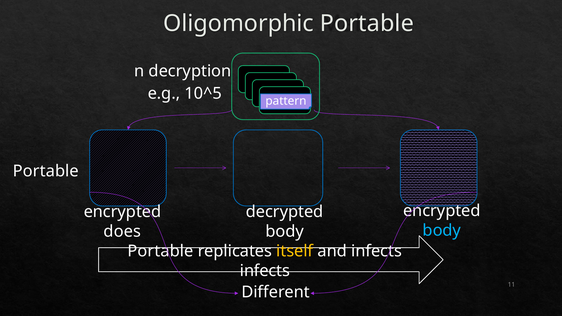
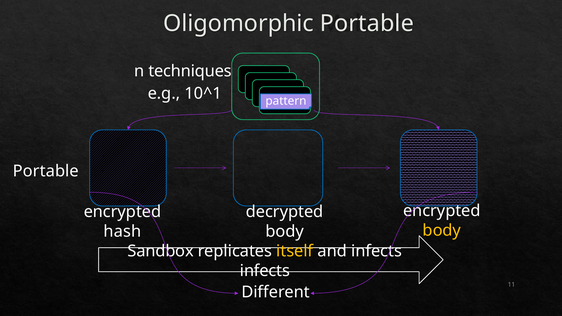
decryption: decryption -> techniques (190, 71)
10^5: 10^5 -> 10^1 (203, 94)
body colour: light blue -> yellow (442, 230)
does: does -> hash (122, 231)
Portable: Portable -> Sandbox (161, 251)
